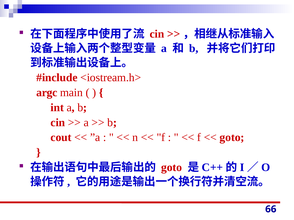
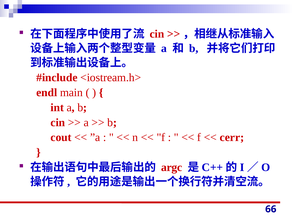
argc: argc -> endl (47, 93)
goto: goto -> cerr (232, 138)
goto: goto -> argc (172, 168)
